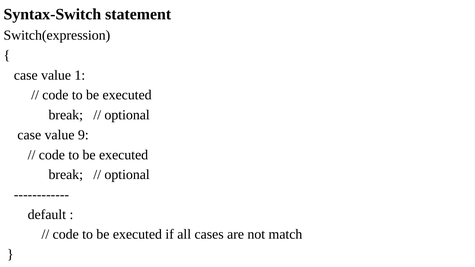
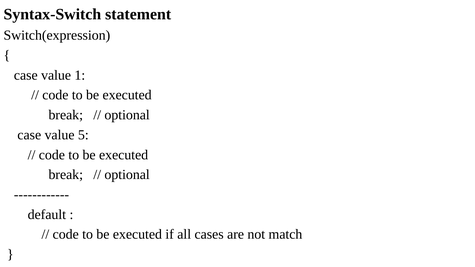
9: 9 -> 5 (83, 135)
